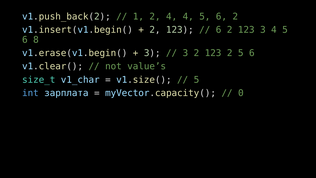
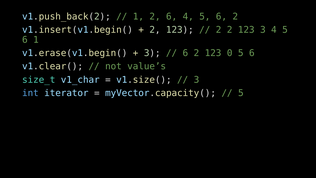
2 4: 4 -> 6 (172, 17)
6: 6 -> 2 (219, 30)
6 8: 8 -> 1 (36, 40)
3: 3 -> 6 (185, 53)
123 2: 2 -> 0 (230, 53)
5: 5 -> 3 (196, 80)
зарплата: зарплата -> iterator (66, 93)
0: 0 -> 5 (241, 93)
